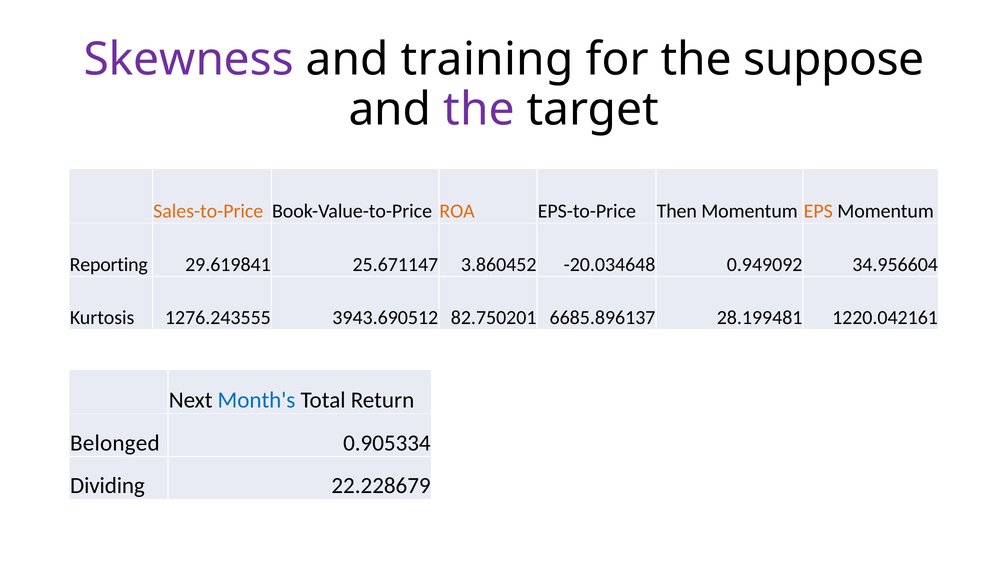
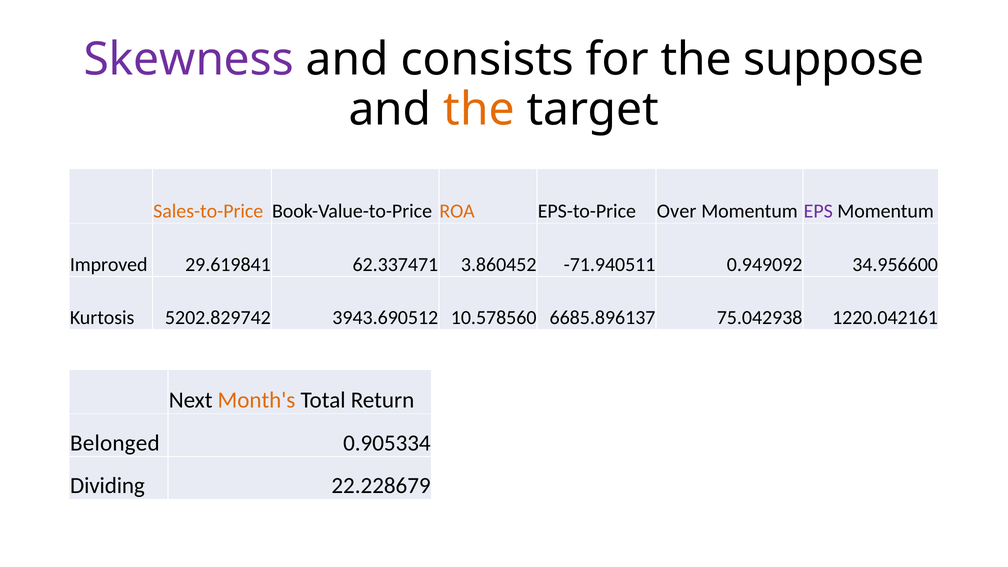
training: training -> consists (487, 60)
the colour: purple -> orange (479, 110)
Then: Then -> Over (677, 211)
EPS colour: orange -> purple (818, 211)
Reporting: Reporting -> Improved (109, 265)
25.671147: 25.671147 -> 62.337471 (395, 265)
-20.034648: -20.034648 -> -71.940511 (610, 265)
34.956604: 34.956604 -> 34.956600 (895, 265)
1276.243555: 1276.243555 -> 5202.829742 (218, 318)
82.750201: 82.750201 -> 10.578560 (494, 318)
28.199481: 28.199481 -> 75.042938 (760, 318)
Month's colour: blue -> orange (256, 400)
